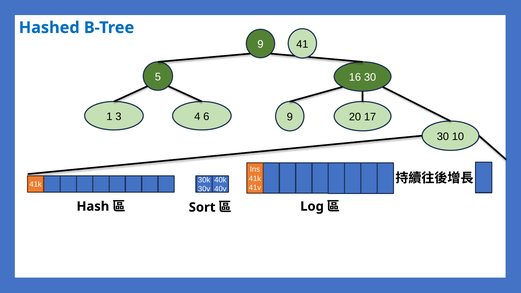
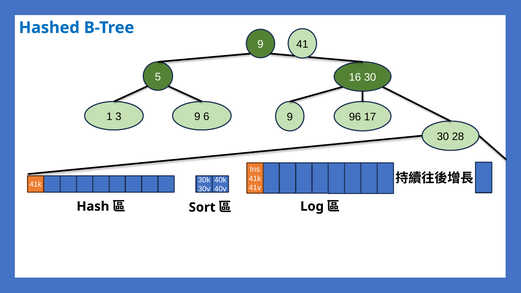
1 3 4: 4 -> 9 (197, 117)
20: 20 -> 96 (355, 117)
10: 10 -> 28 (458, 136)
